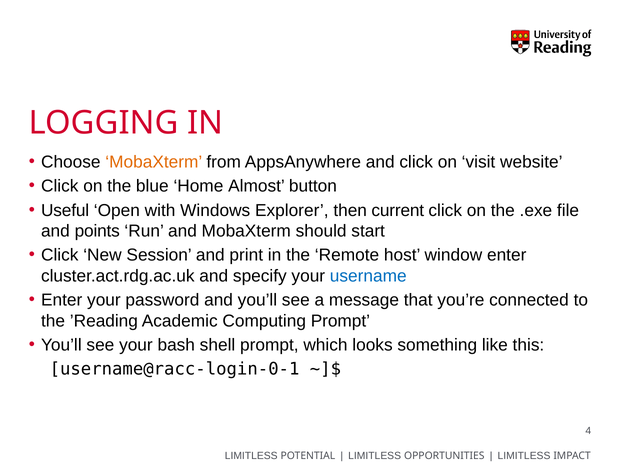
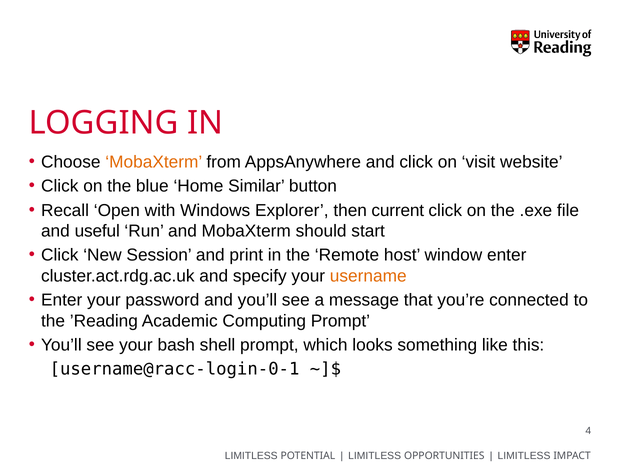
Almost: Almost -> Similar (256, 186)
Useful: Useful -> Recall (65, 210)
points: points -> useful (97, 231)
username colour: blue -> orange (368, 276)
